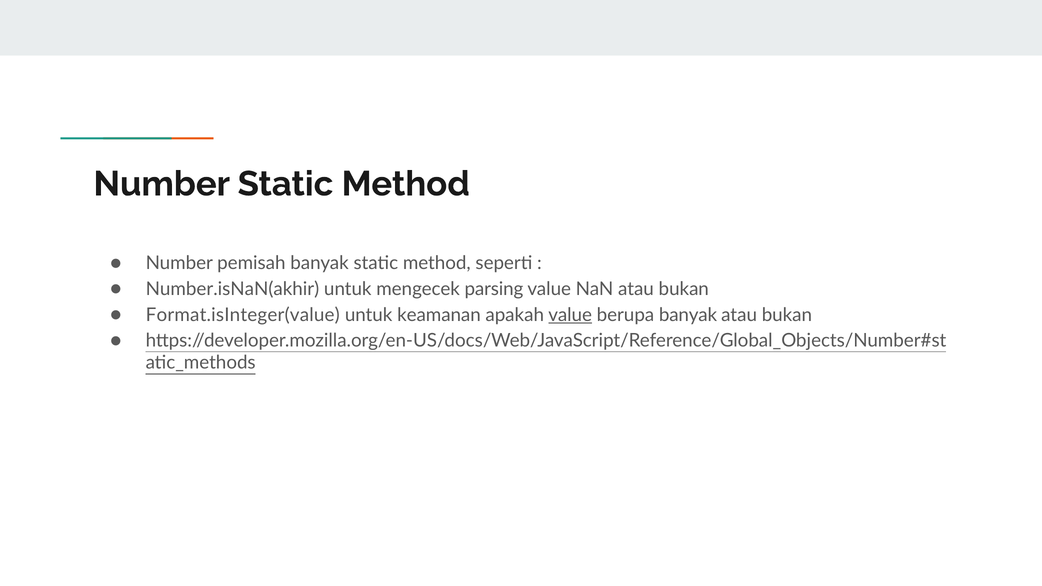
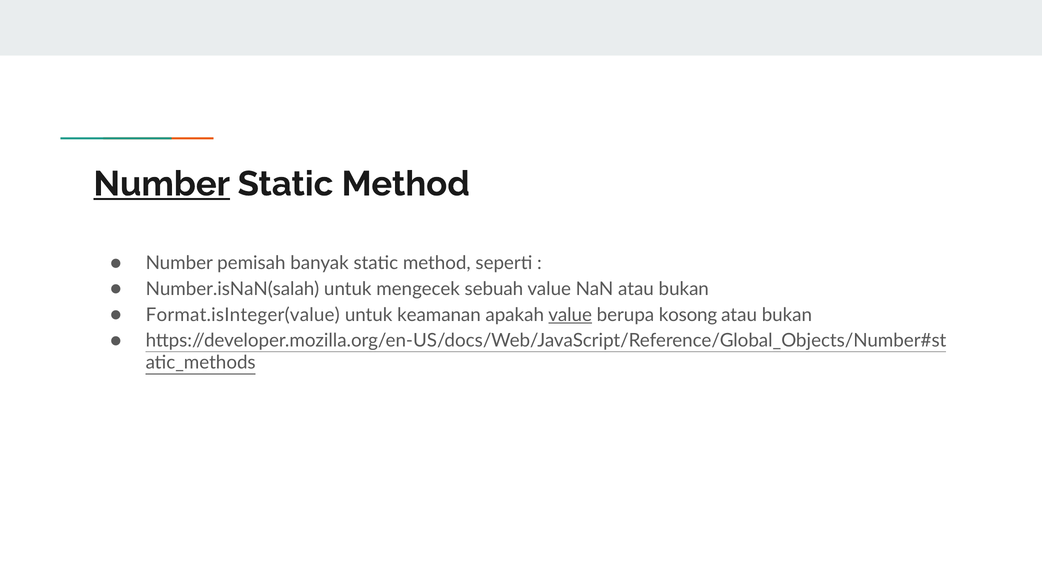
Number underline: none -> present (162, 184)
Number.isNaN(akhir: Number.isNaN(akhir -> Number.isNaN(salah (232, 289)
parsing: parsing -> sebuah (494, 289)
berupa banyak: banyak -> kosong (688, 315)
